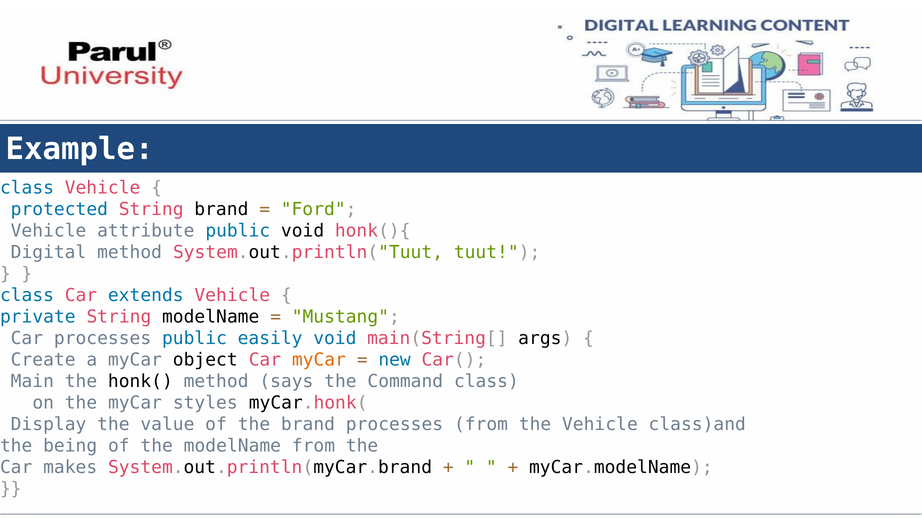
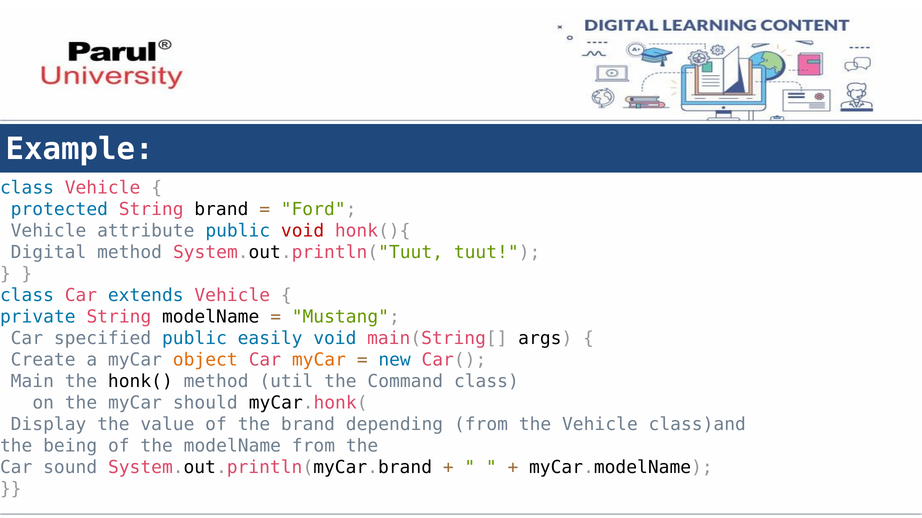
void colour: black -> red (303, 231)
Car processes: processes -> specified (103, 339)
object colour: black -> orange (205, 360)
says: says -> util (286, 382)
styles: styles -> should (205, 403)
brand processes: processes -> depending (394, 425)
makes: makes -> sound (70, 468)
